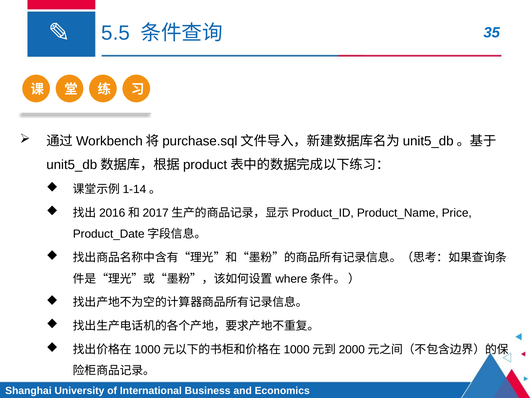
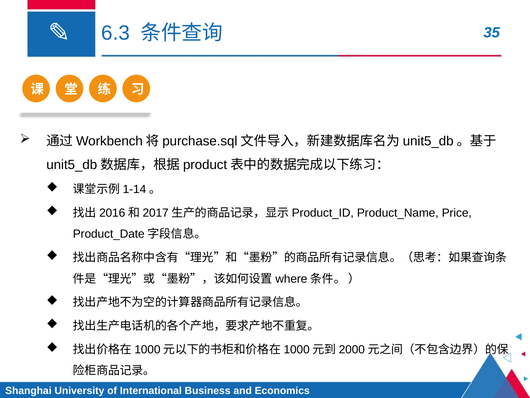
5.5: 5.5 -> 6.3 (116, 33)
